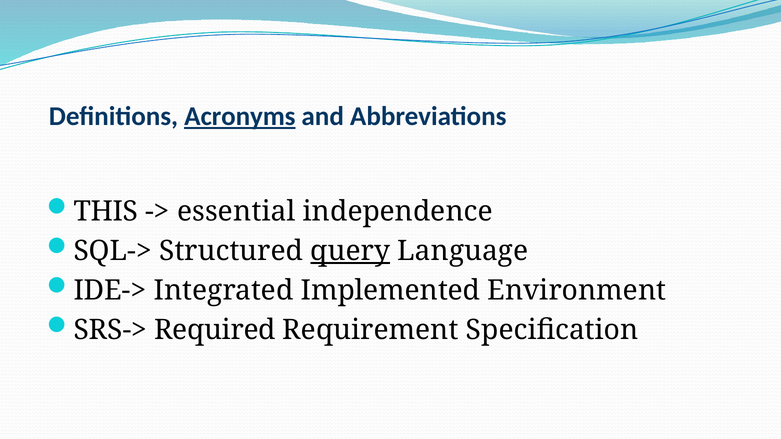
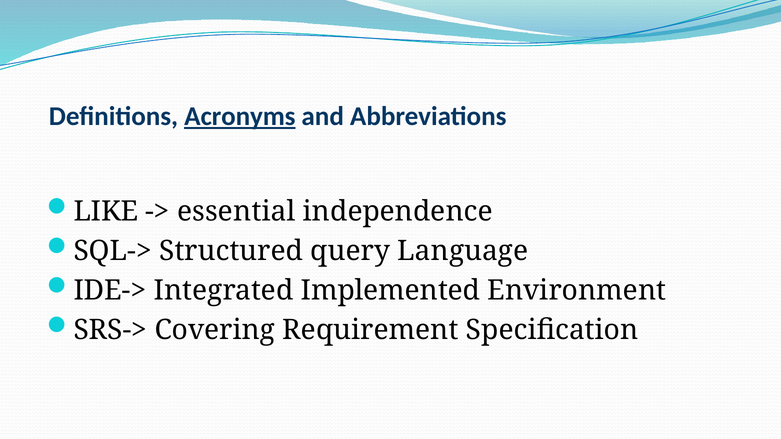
THIS: THIS -> LIKE (106, 212)
query underline: present -> none (350, 251)
Required: Required -> Covering (215, 330)
